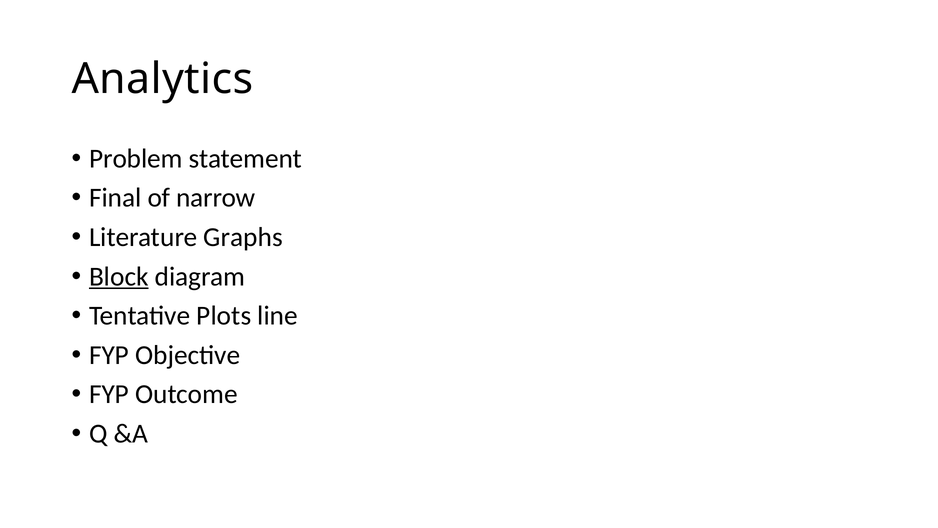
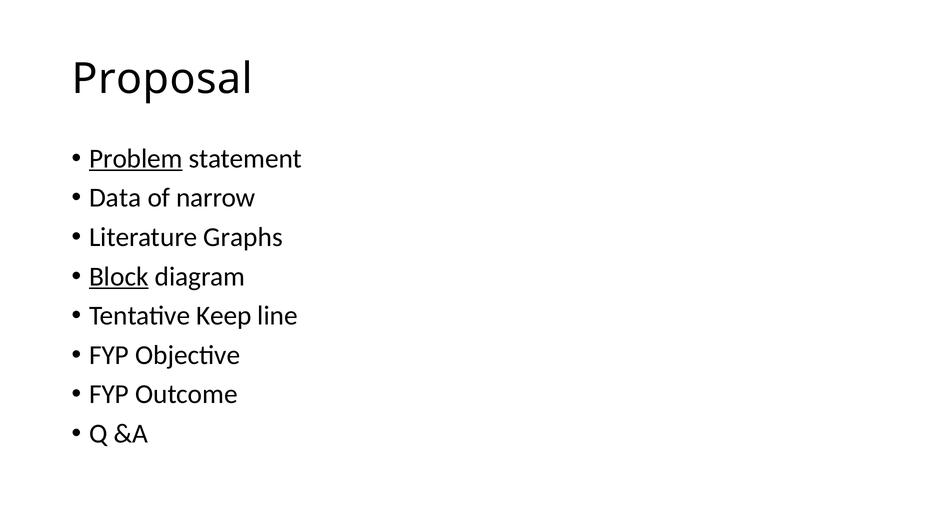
Analytics: Analytics -> Proposal (162, 79)
Problem underline: none -> present (136, 159)
Final: Final -> Data (115, 198)
Plots: Plots -> Keep (224, 316)
